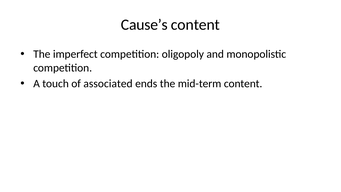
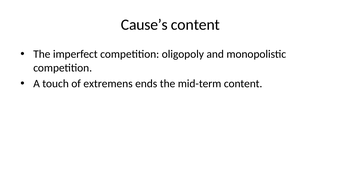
associated: associated -> extremens (108, 84)
